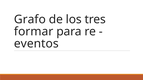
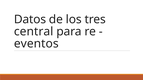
Grafo: Grafo -> Datos (30, 20)
formar: formar -> central (34, 32)
